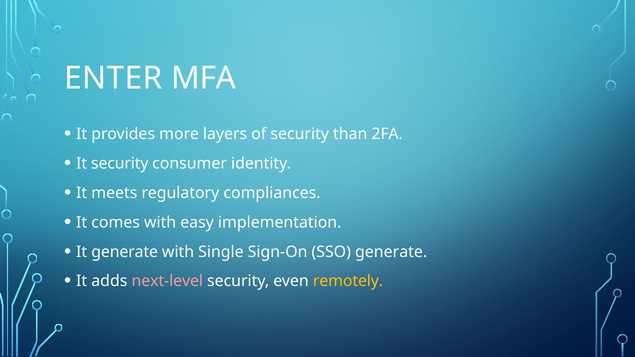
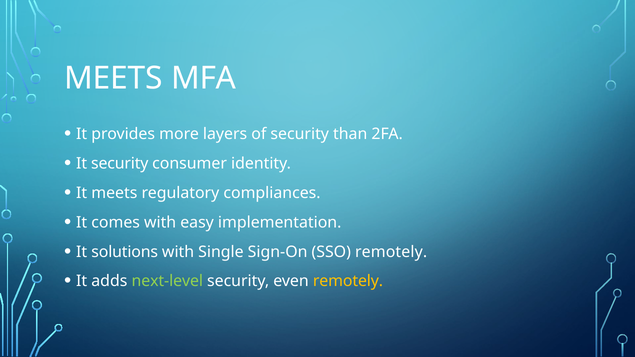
ENTER: ENTER -> MEETS (114, 78)
It generate: generate -> solutions (125, 252)
SSO generate: generate -> remotely (391, 252)
next-level colour: pink -> light green (167, 281)
